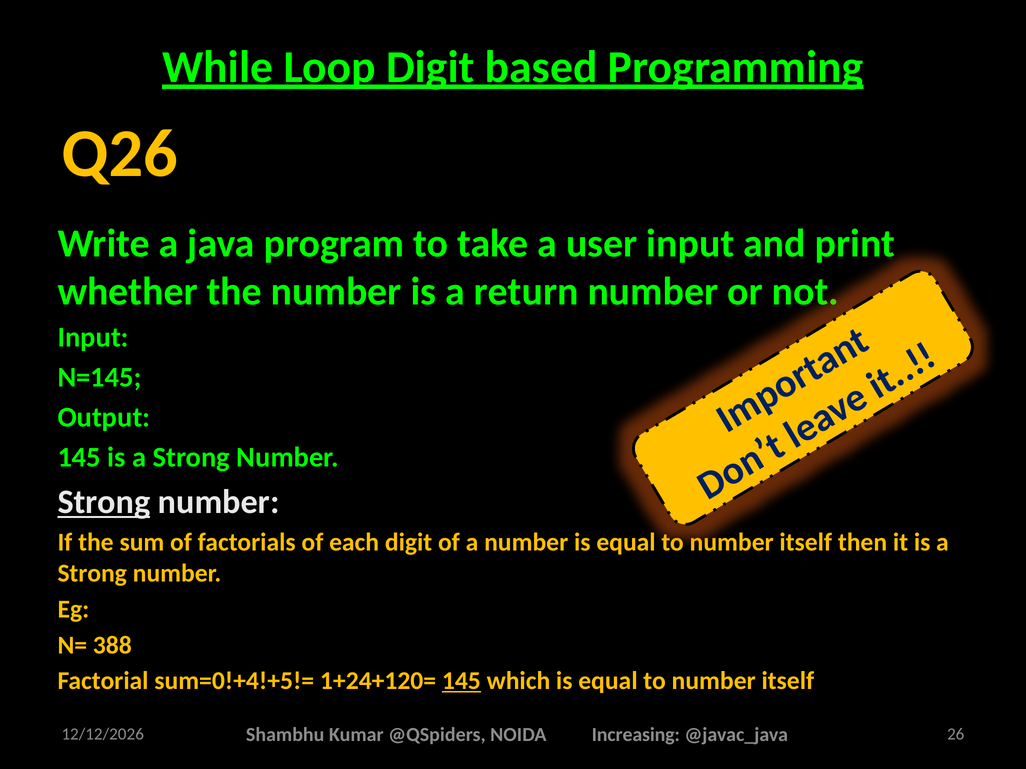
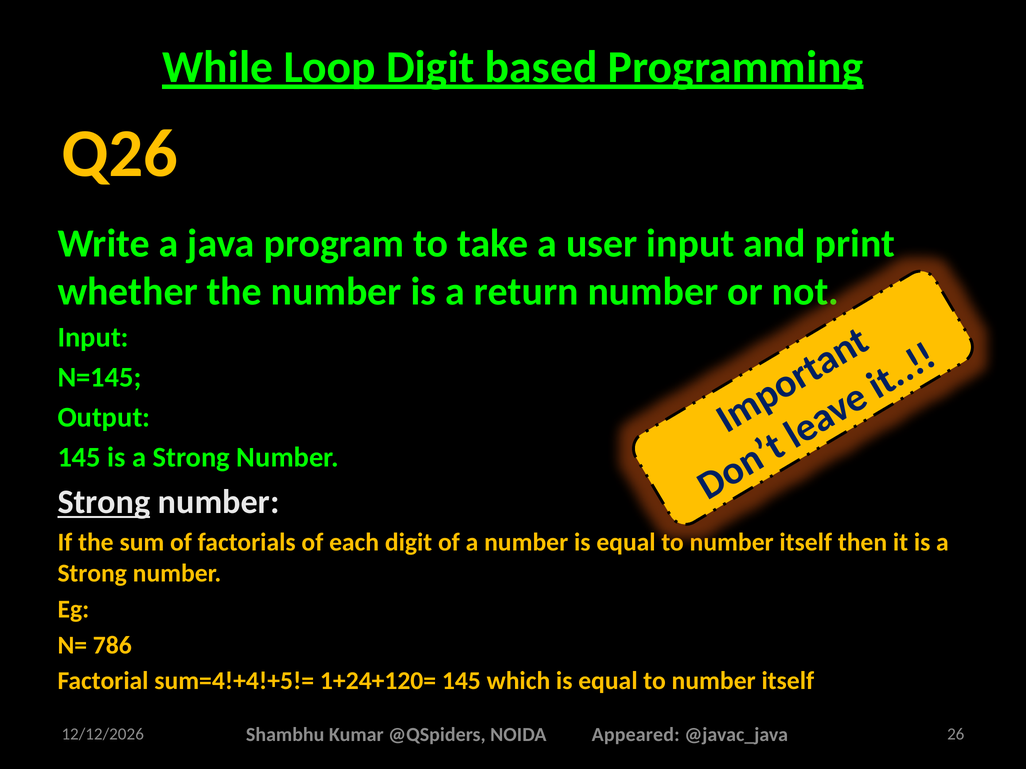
388: 388 -> 786 (112, 645)
sum=0!+4!+5!=: sum=0!+4!+5!= -> sum=4!+4!+5!= (234, 681)
145 underline: present -> none (461, 681)
Increasing: Increasing -> Appeared (636, 735)
